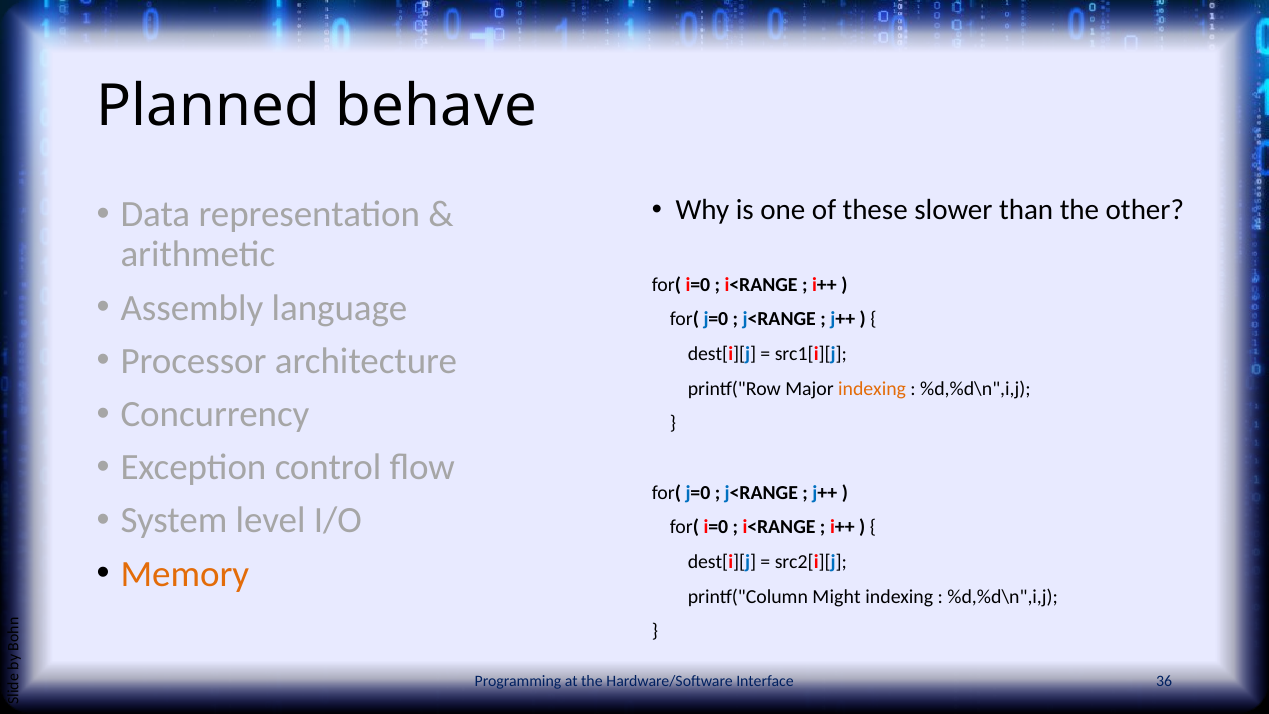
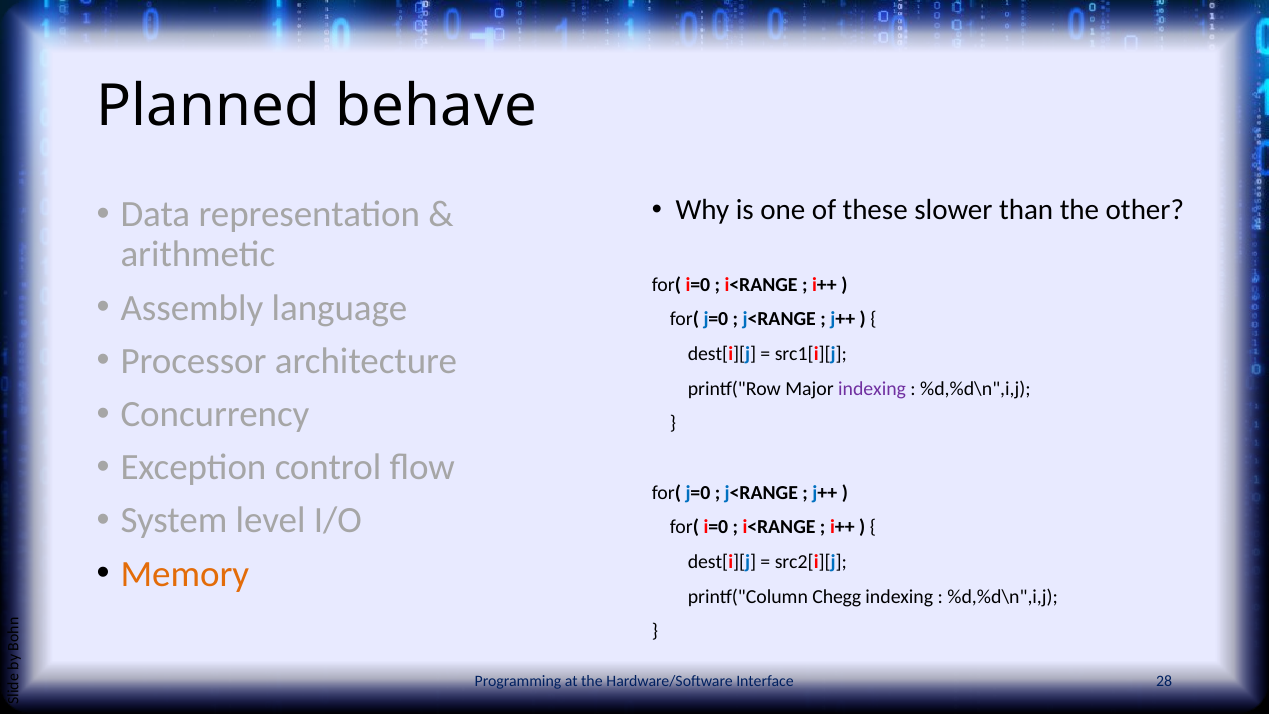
indexing colour: orange -> purple (872, 389)
Might: Might -> Chegg (837, 597)
36: 36 -> 28 (1164, 682)
